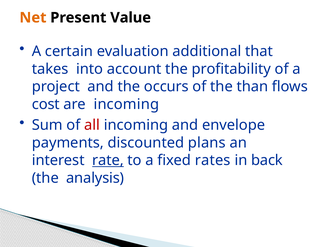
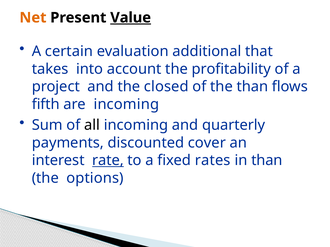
Value underline: none -> present (131, 18)
occurs: occurs -> closed (166, 87)
cost: cost -> fifth (46, 104)
all colour: red -> black (92, 125)
envelope: envelope -> quarterly (234, 125)
plans: plans -> cover (207, 143)
in back: back -> than (267, 161)
analysis: analysis -> options (95, 178)
